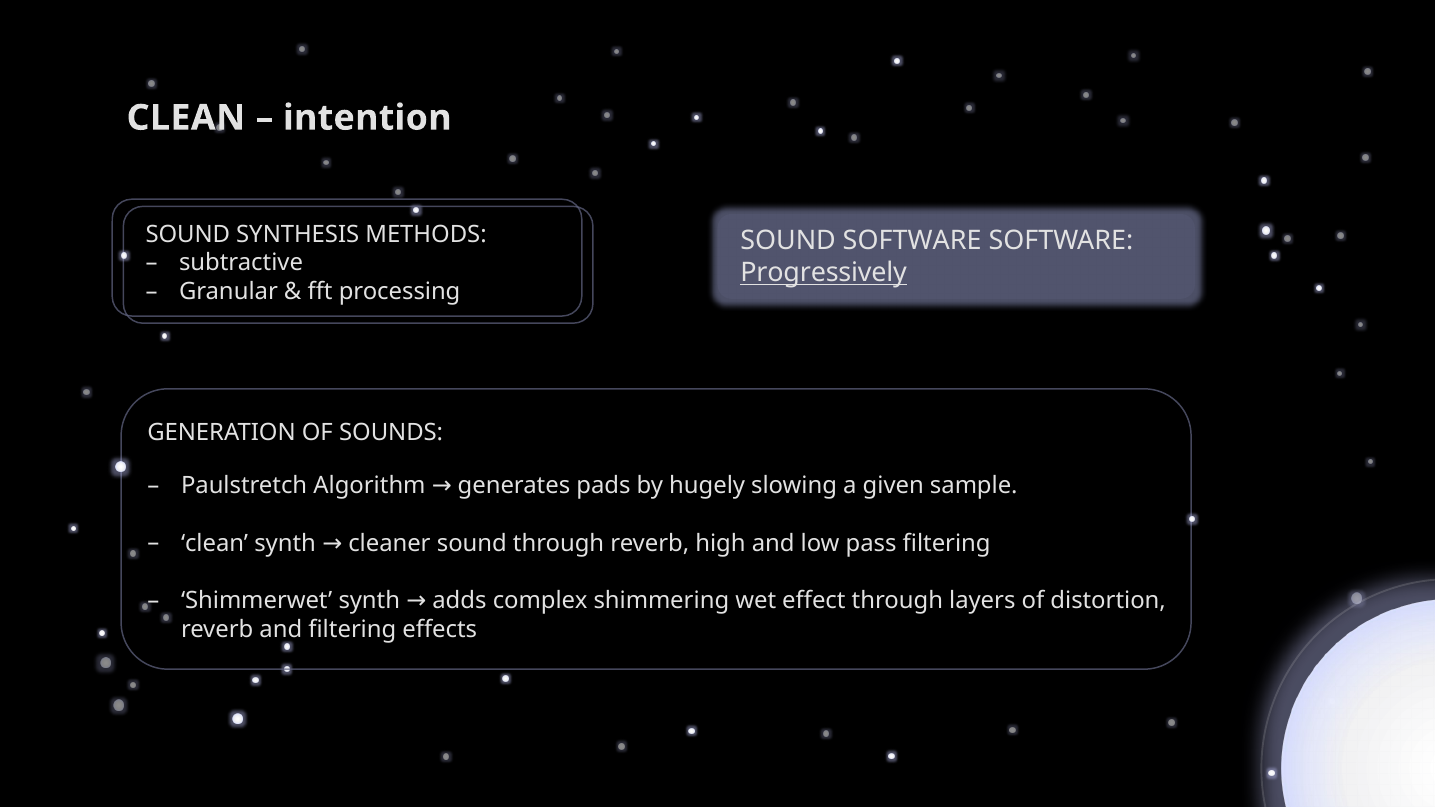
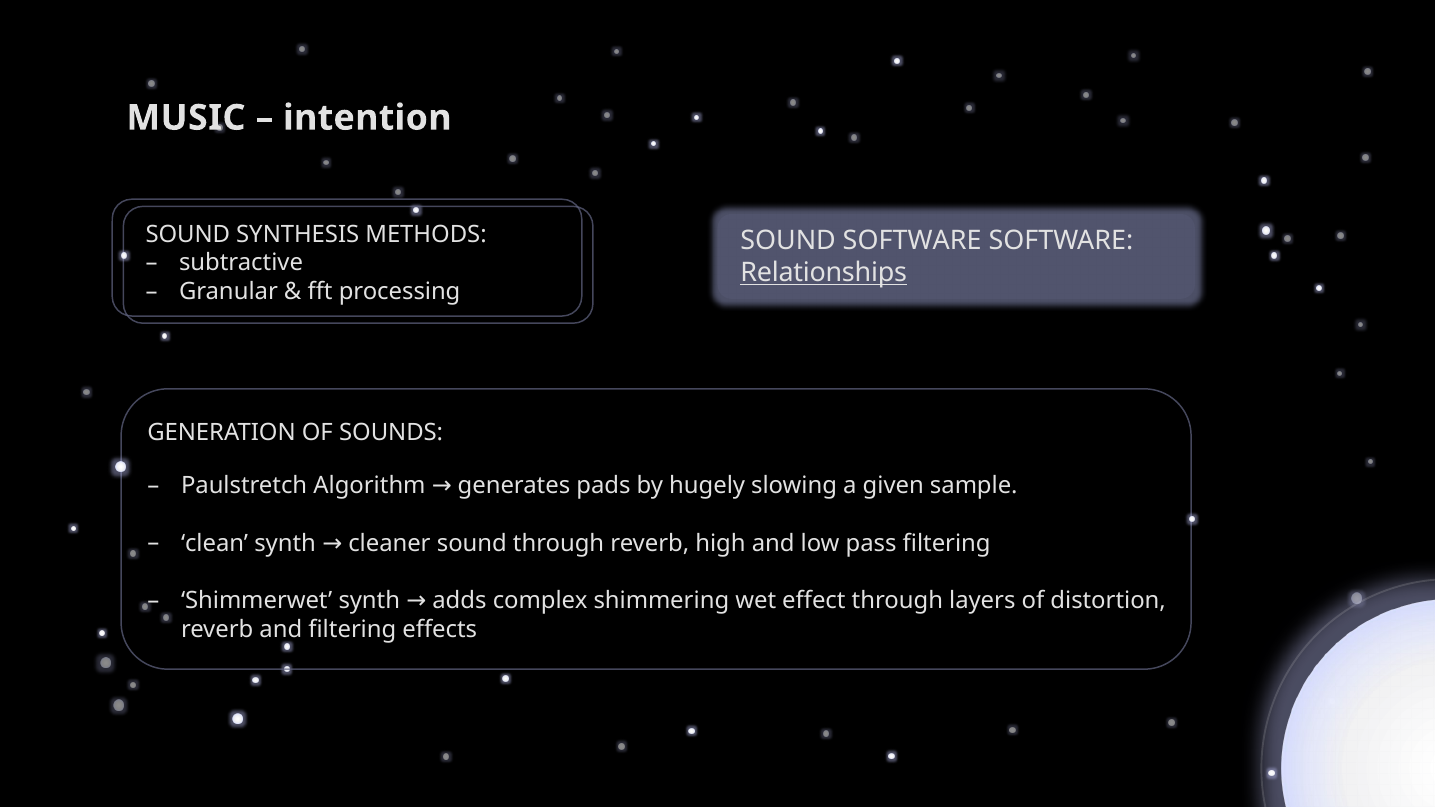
CLEAN: CLEAN -> MUSIC (186, 118)
Progressively: Progressively -> Relationships (824, 272)
